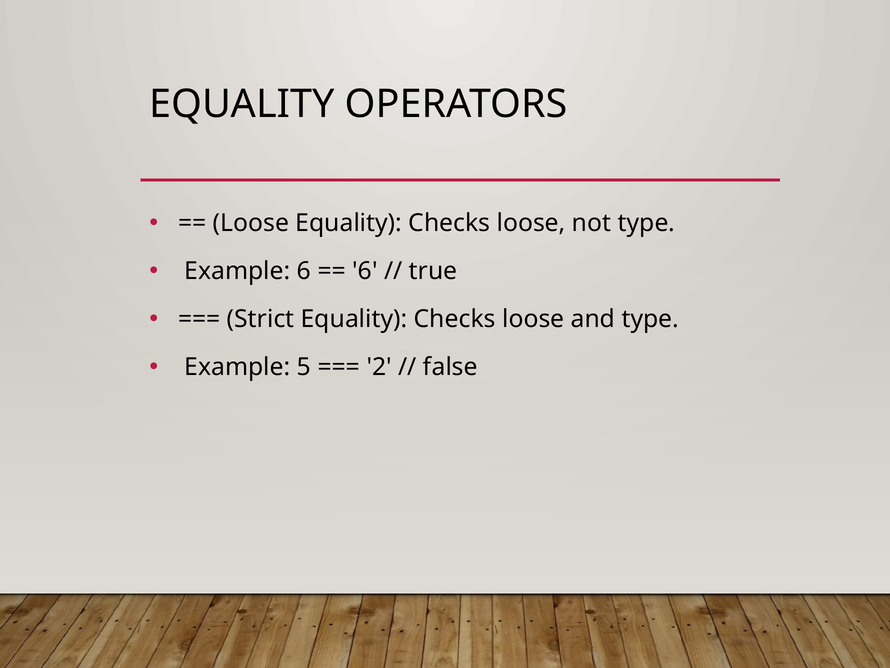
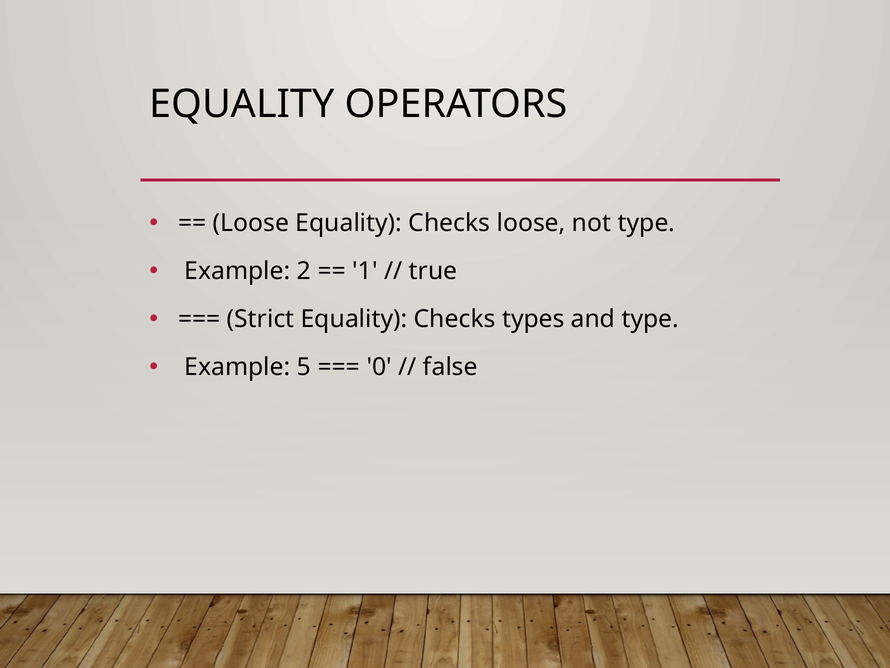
Example 6: 6 -> 2 (304, 271)
6: 6 -> 1 (365, 271)
Strict Equality Checks loose: loose -> types (533, 319)
2: 2 -> 0 (379, 367)
